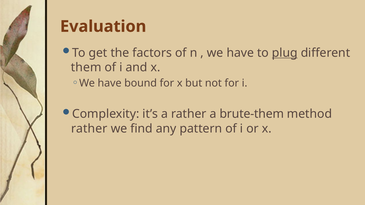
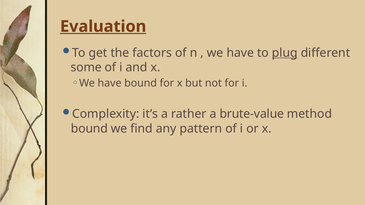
Evaluation underline: none -> present (103, 26)
them: them -> some (86, 67)
brute-them: brute-them -> brute-value (252, 114)
rather: rather -> bound (89, 129)
